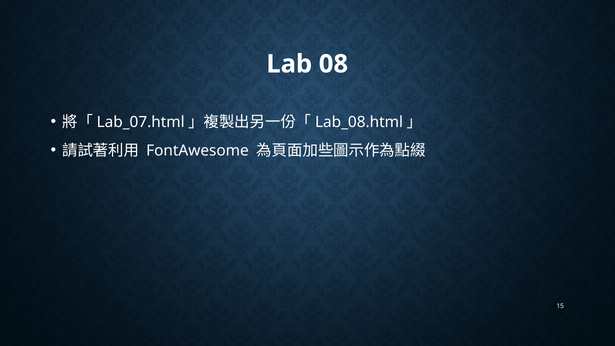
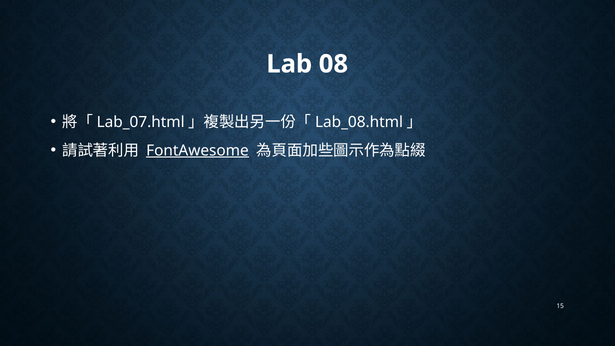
FontAwesome underline: none -> present (197, 151)
